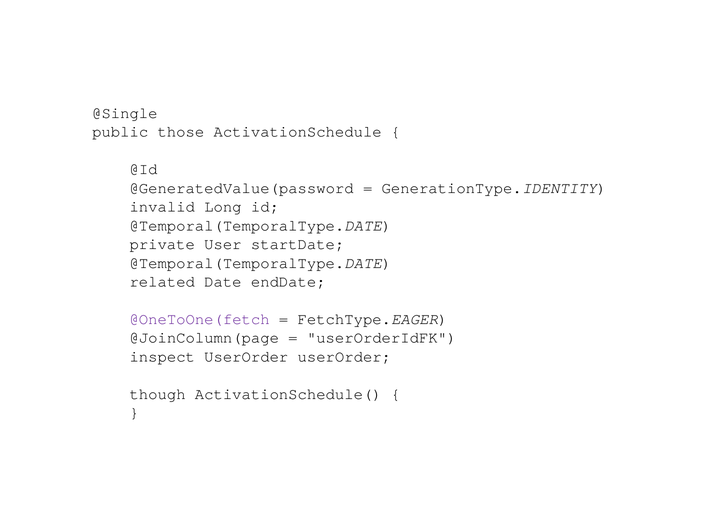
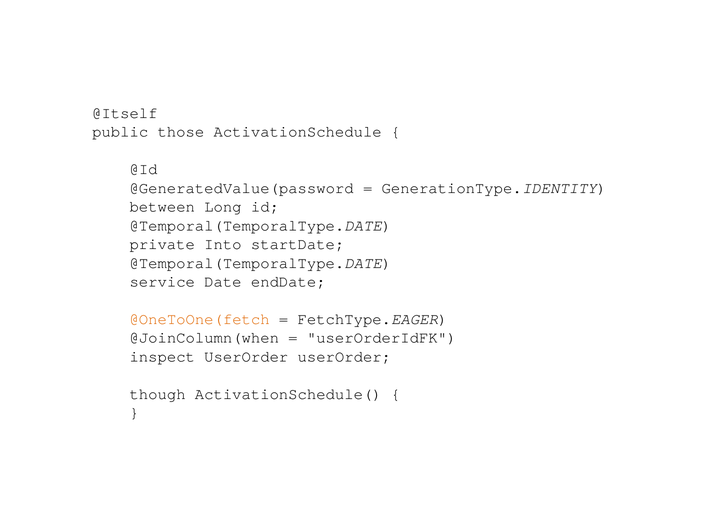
@Single: @Single -> @Itself (125, 113)
invalid: invalid -> between (162, 207)
User: User -> Into (223, 244)
related: related -> service (162, 282)
@OneToOne(fetch colour: purple -> orange (200, 319)
@JoinColumn(page: @JoinColumn(page -> @JoinColumn(when (204, 338)
